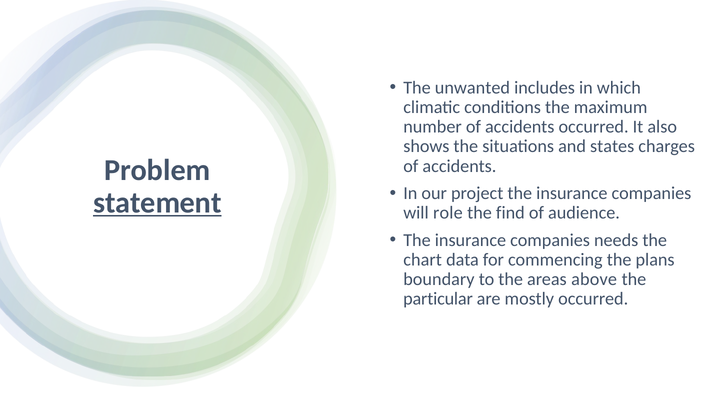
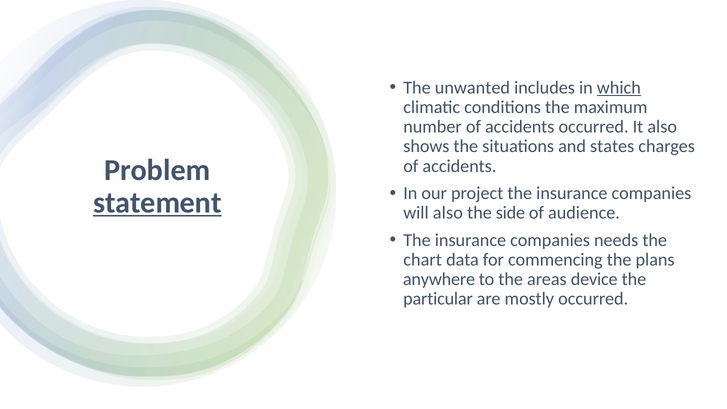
which underline: none -> present (619, 88)
will role: role -> also (448, 213)
find: find -> side (510, 213)
boundary: boundary -> anywhere (439, 279)
above: above -> device (594, 279)
